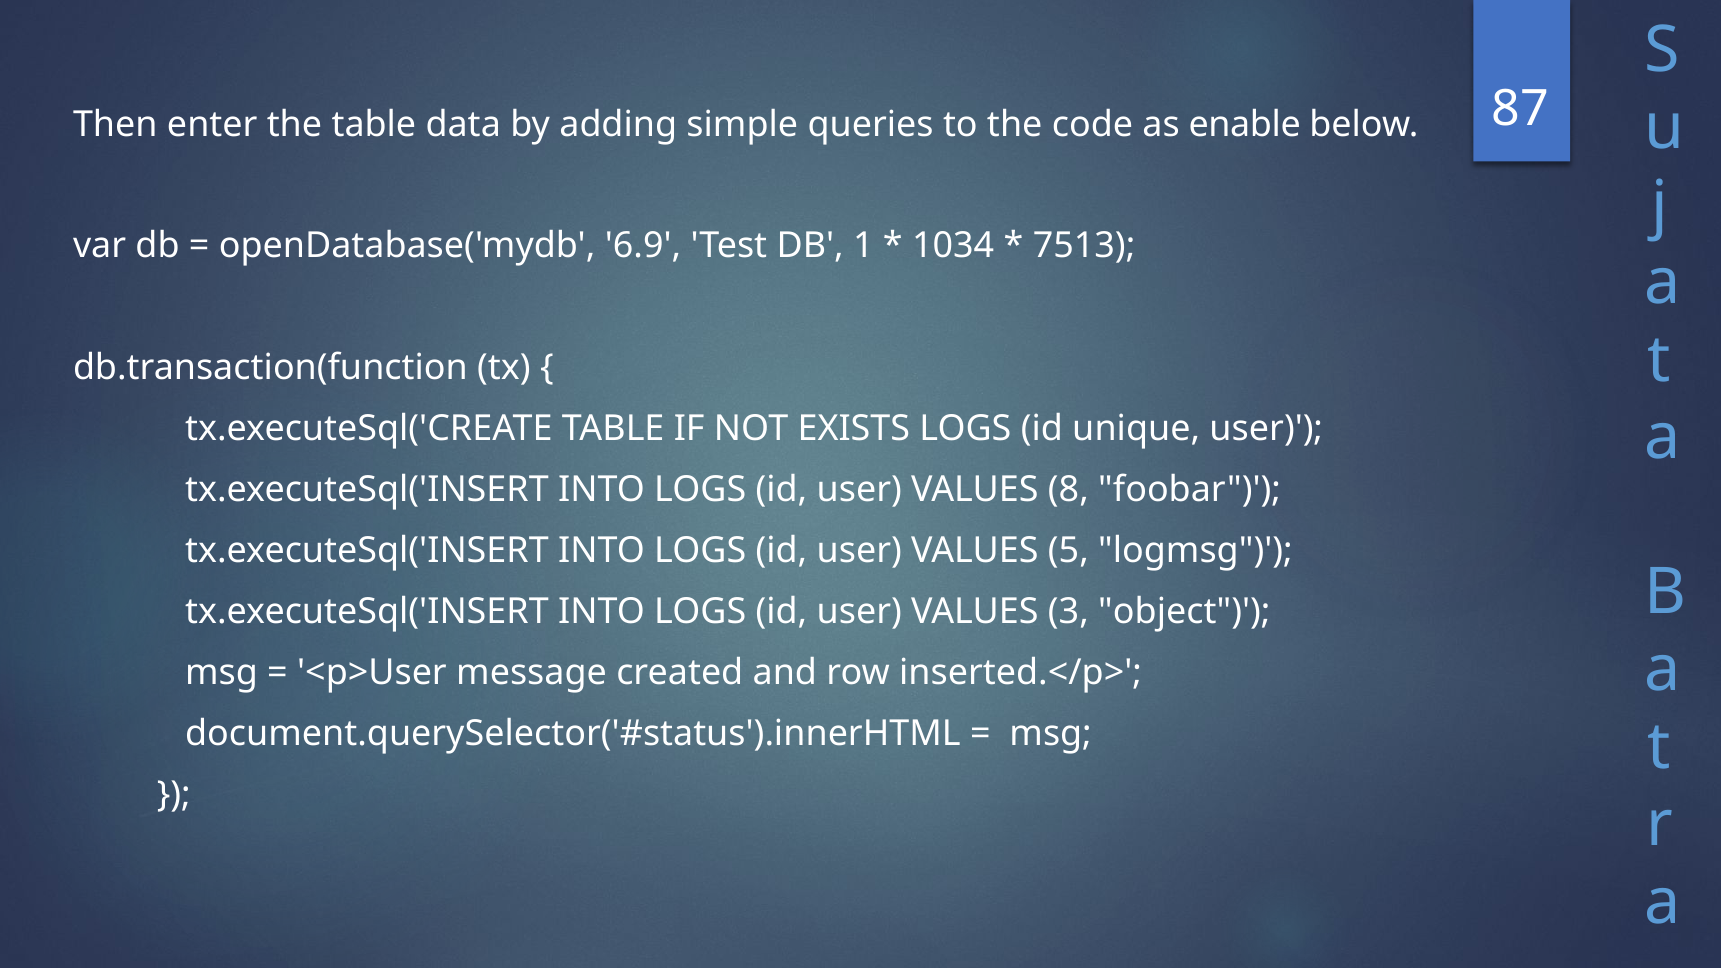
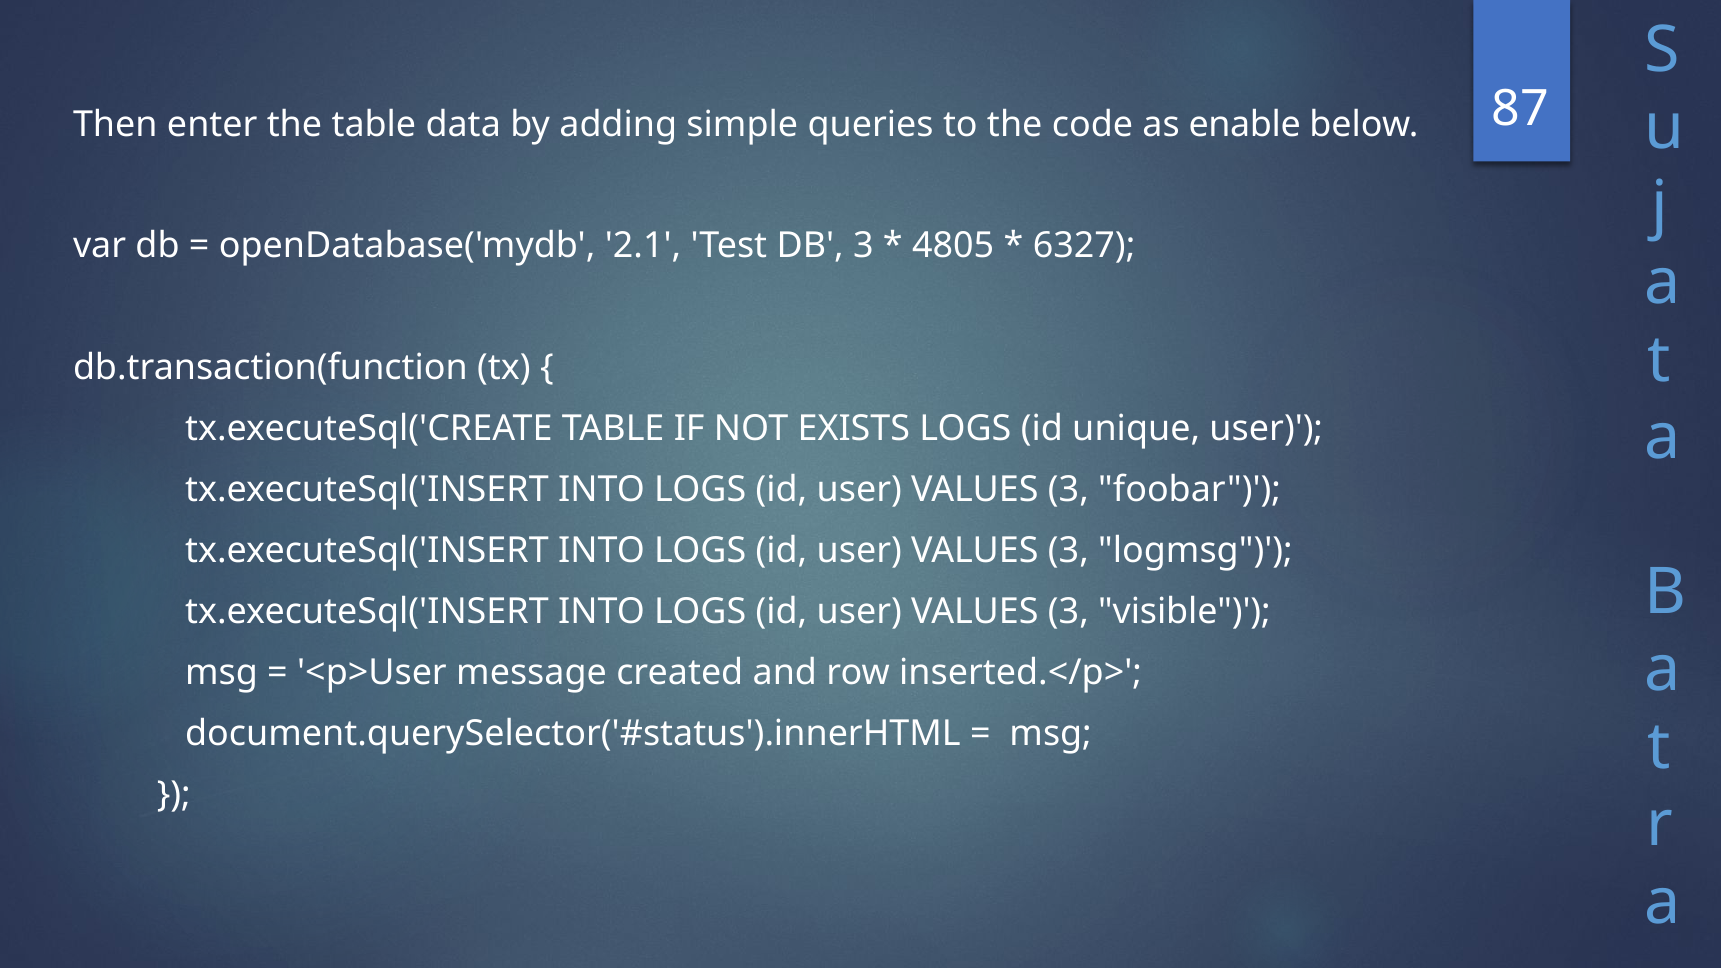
6.9: 6.9 -> 2.1 (643, 246)
DB 1: 1 -> 3 (863, 246)
1034: 1034 -> 4805 (953, 246)
7513: 7513 -> 6327 (1084, 246)
8: 8 -> 3 (1068, 490)
5: 5 -> 3 (1068, 551)
object: object -> visible (1184, 612)
